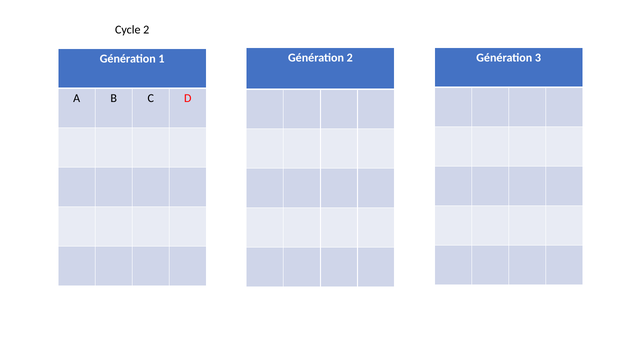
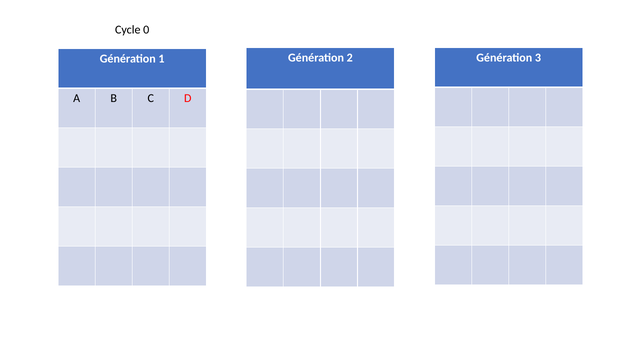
Cycle 2: 2 -> 0 (146, 30)
